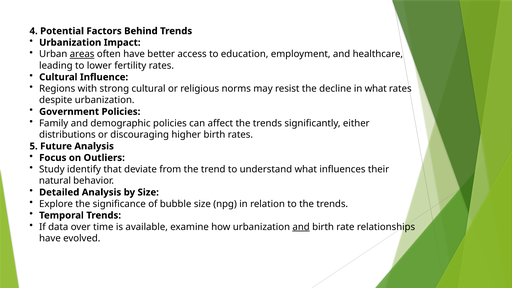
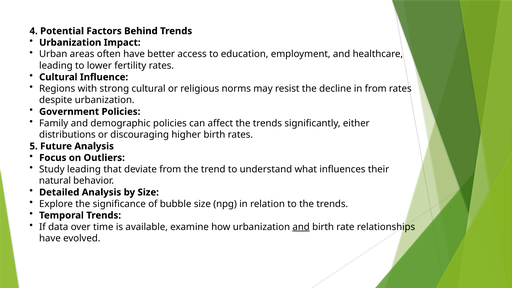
areas underline: present -> none (82, 54)
in what: what -> from (376, 89)
Study identify: identify -> leading (84, 169)
